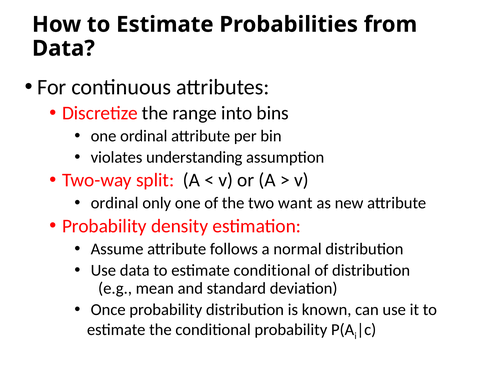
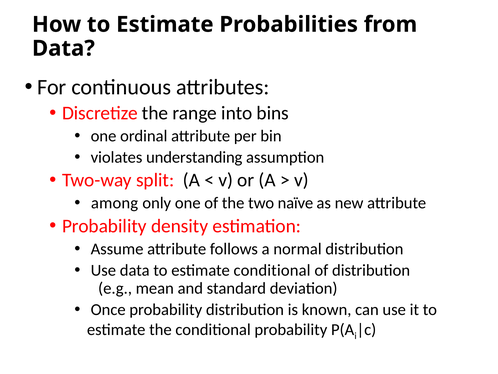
ordinal: ordinal -> among (115, 203)
want: want -> naïve (295, 203)
